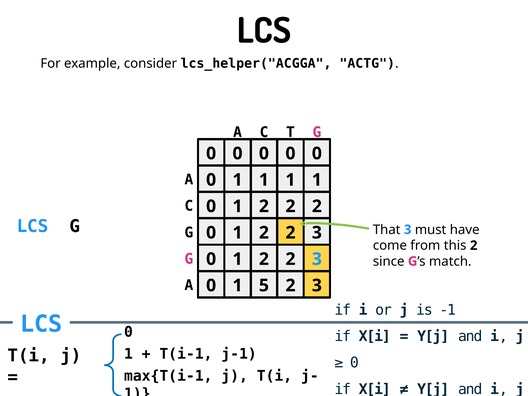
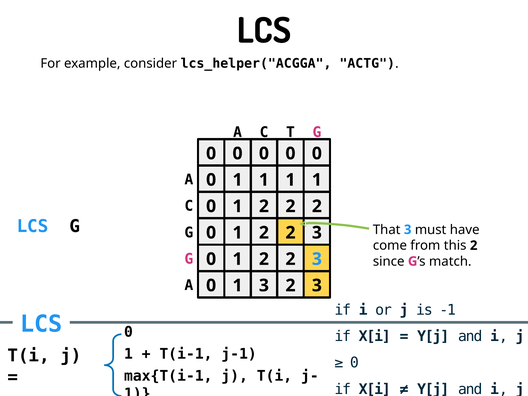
1 5: 5 -> 3 (264, 286)
